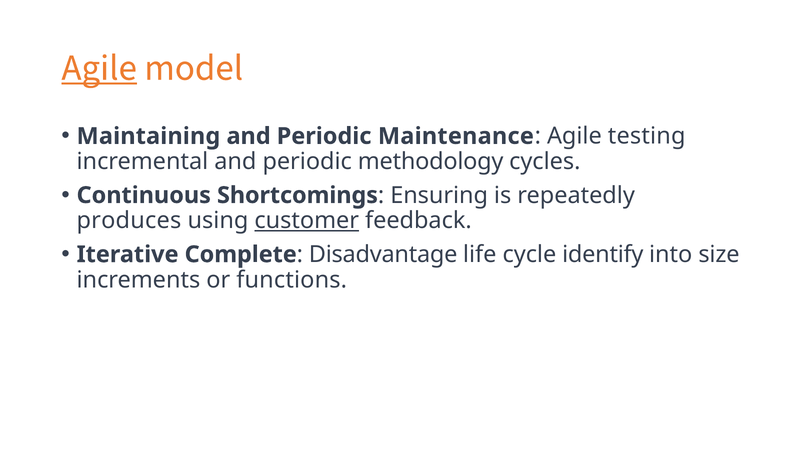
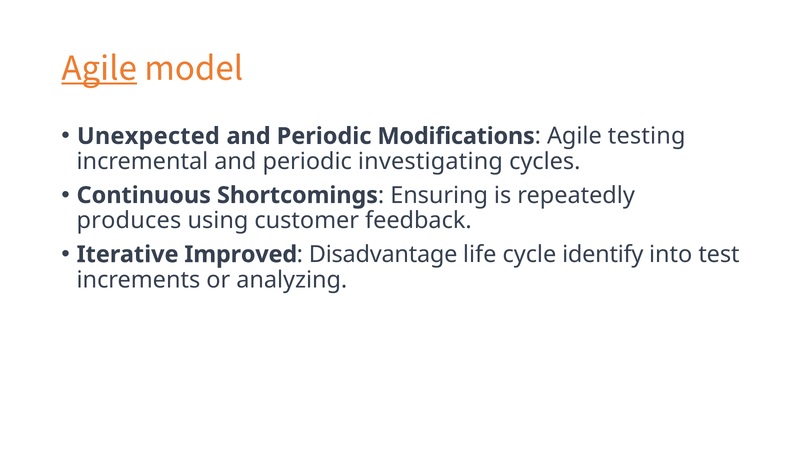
Maintaining: Maintaining -> Unexpected (148, 136)
Maintenance: Maintenance -> Modifications (456, 136)
methodology: methodology -> investigating (430, 162)
customer underline: present -> none (307, 221)
Complete: Complete -> Improved (241, 255)
size: size -> test (719, 255)
functions: functions -> analyzing (292, 280)
